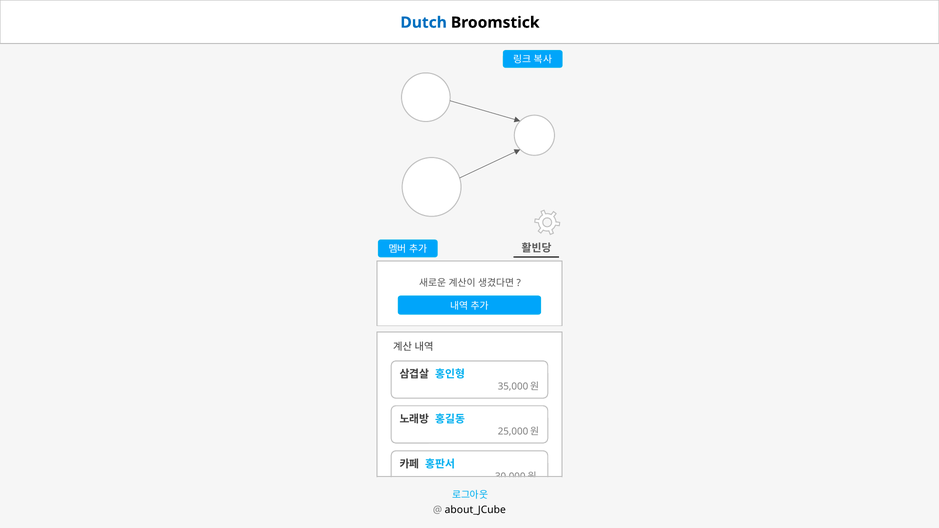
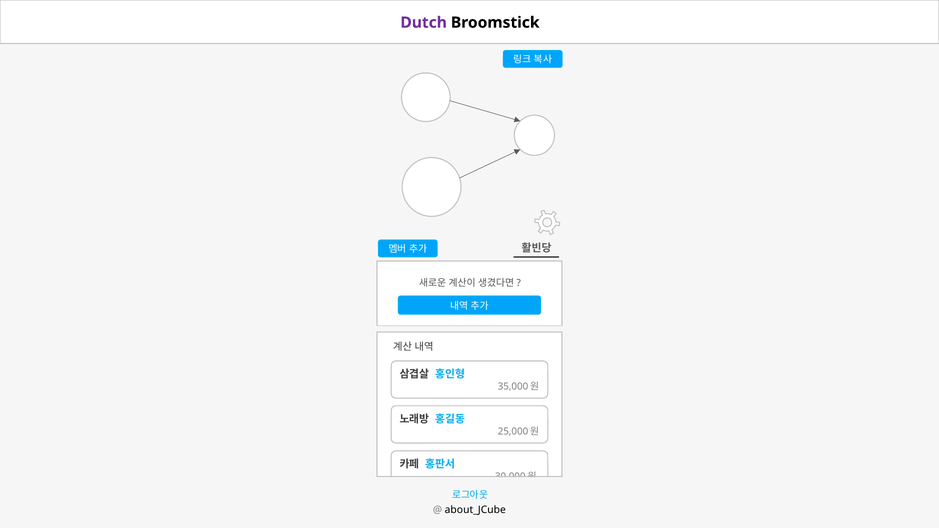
Dutch colour: blue -> purple (424, 23)
